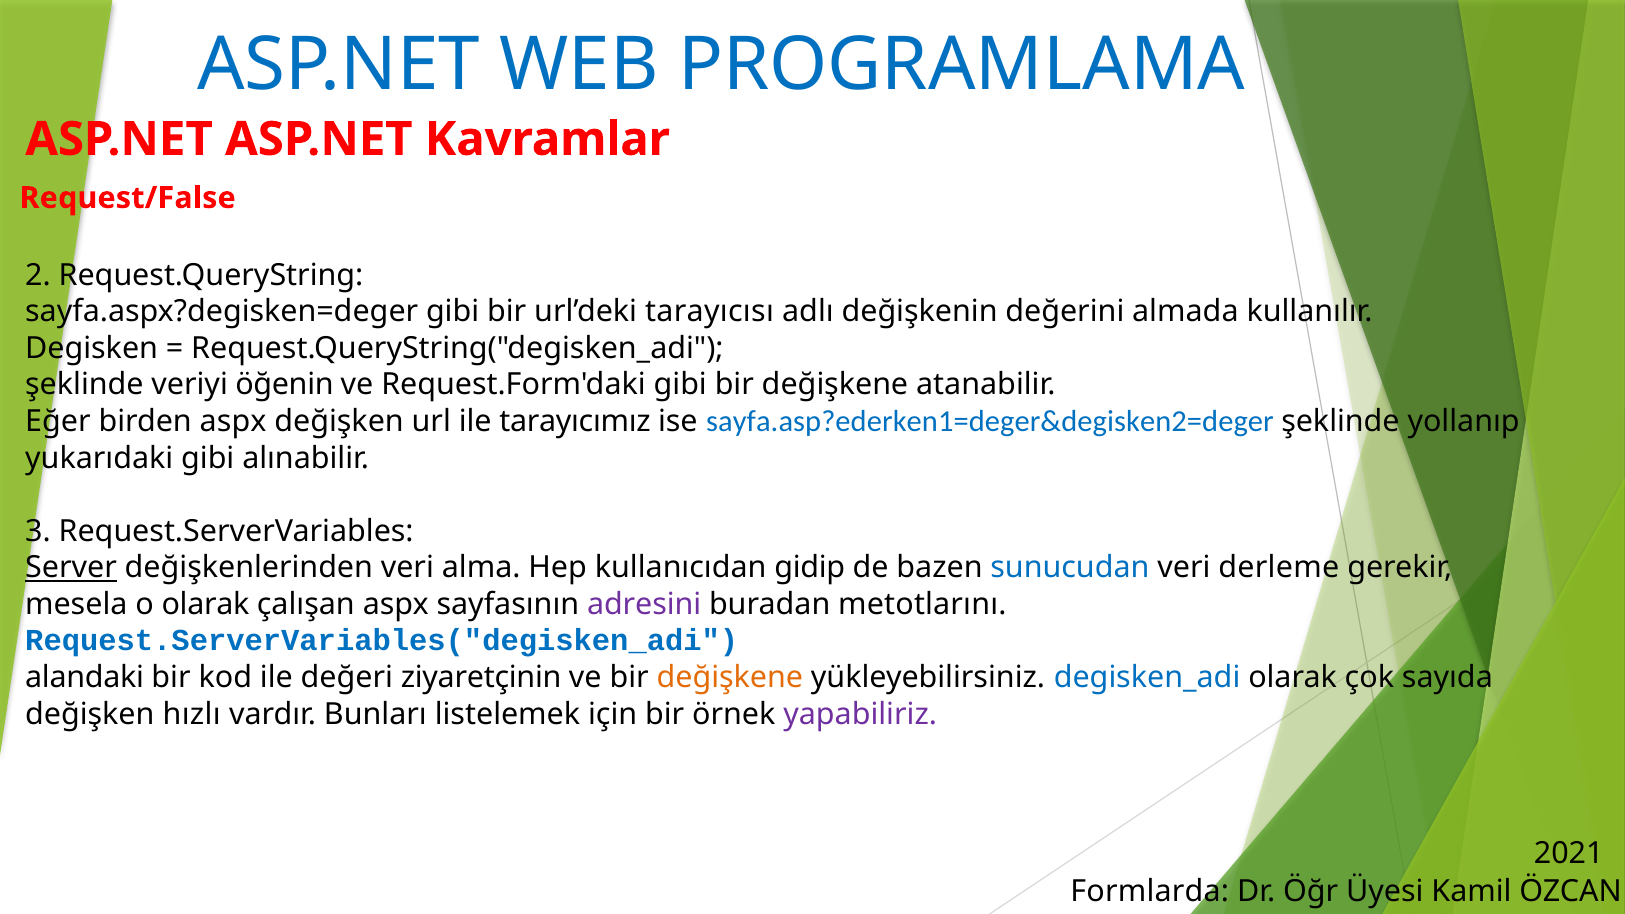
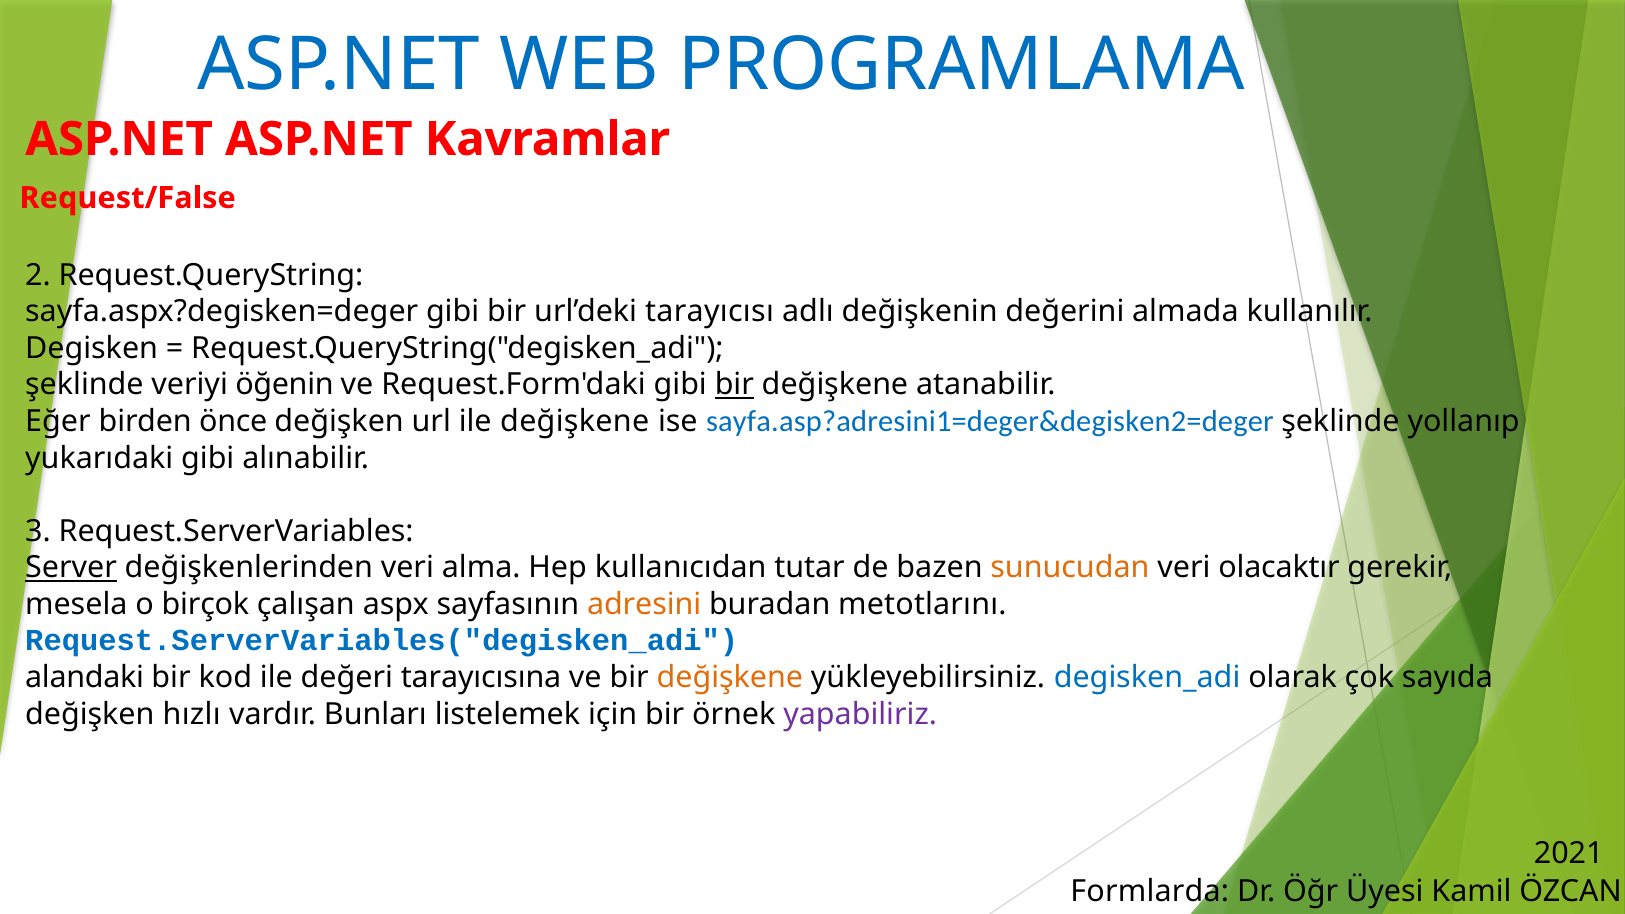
bir underline: none -> present (734, 385)
birden aspx: aspx -> önce (233, 421)
ile tarayıcımız: tarayıcımız -> değişkene (575, 421)
sayfa.asp?ederken1=deger&degisken2=deger: sayfa.asp?ederken1=deger&degisken2=deger -> sayfa.asp?adresini1=deger&degisken2=deger (990, 421)
gidip: gidip -> tutar (810, 568)
sunucudan colour: blue -> orange (1070, 568)
derleme: derleme -> olacaktır (1279, 568)
o olarak: olarak -> birçok (205, 604)
adresini colour: purple -> orange (644, 604)
ziyaretçinin: ziyaretçinin -> tarayıcısına (481, 677)
